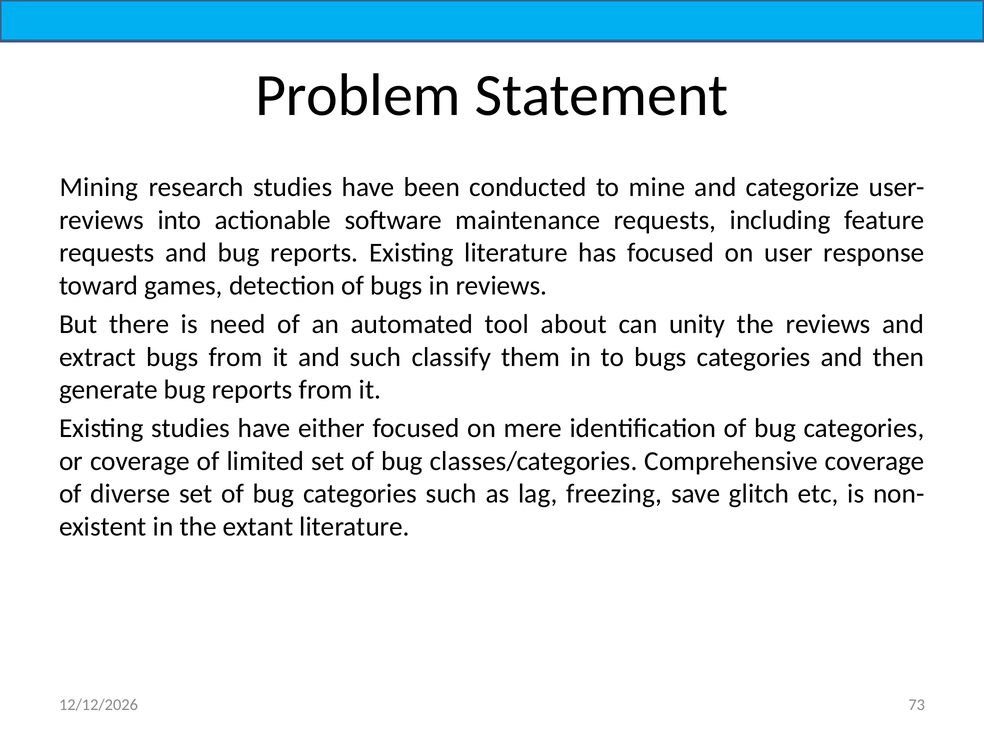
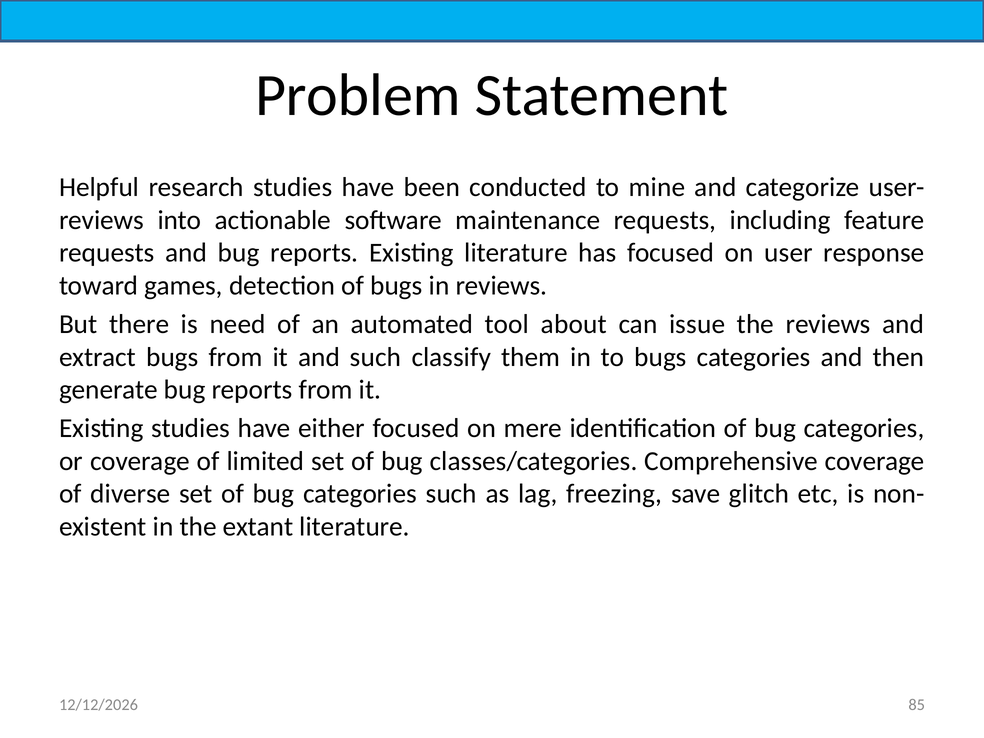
Mining: Mining -> Helpful (99, 187)
unity: unity -> issue (697, 324)
73: 73 -> 85 (917, 705)
